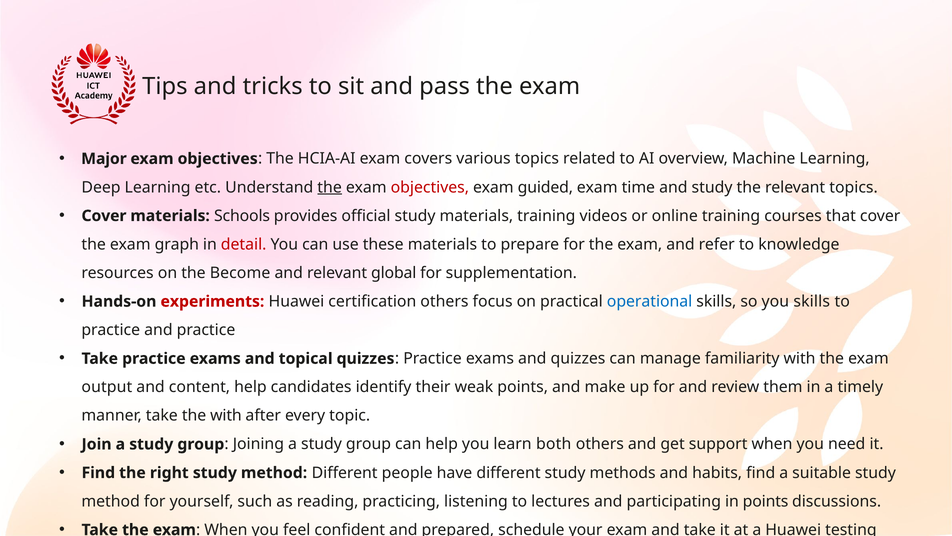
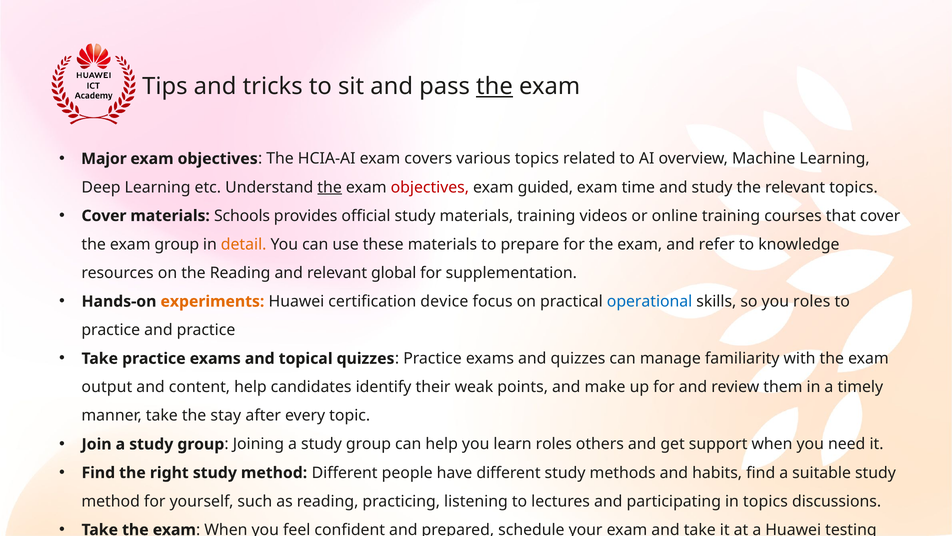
the underline: none -> present (494, 86)
exam graph: graph -> group (177, 244)
detail colour: red -> orange (244, 244)
the Become: Become -> Reading (240, 273)
experiments colour: red -> orange (212, 301)
certification others: others -> device (444, 301)
you skills: skills -> roles (812, 301)
the with: with -> stay (226, 415)
learn both: both -> roles (554, 444)
in points: points -> topics (765, 501)
